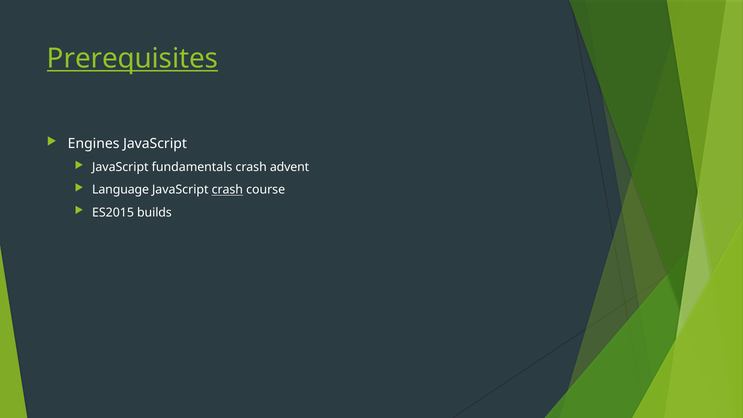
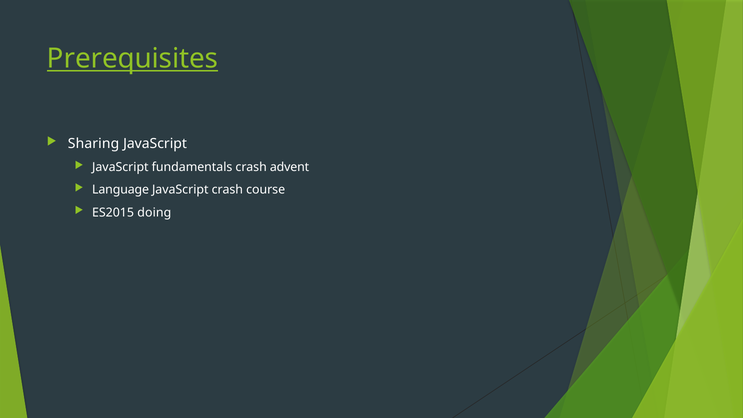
Engines: Engines -> Sharing (94, 144)
crash underline: present -> none (227, 190)
builds: builds -> doing (154, 212)
